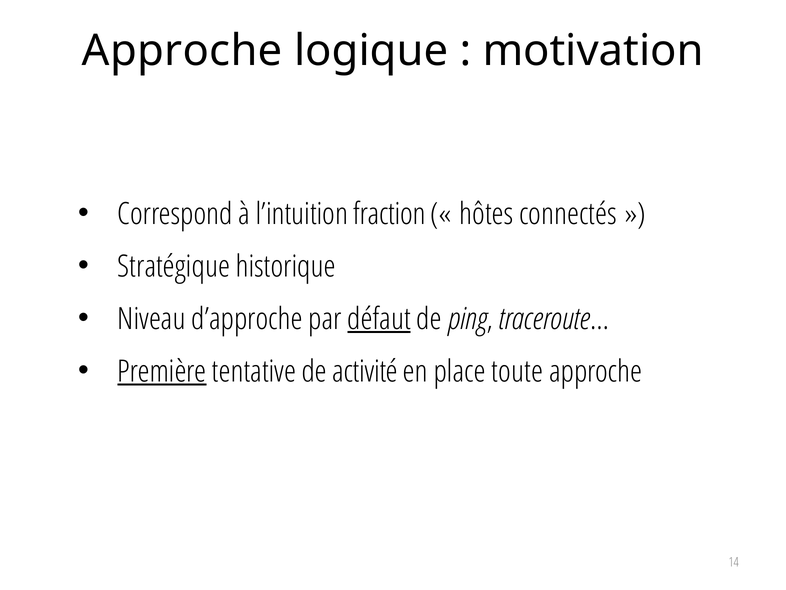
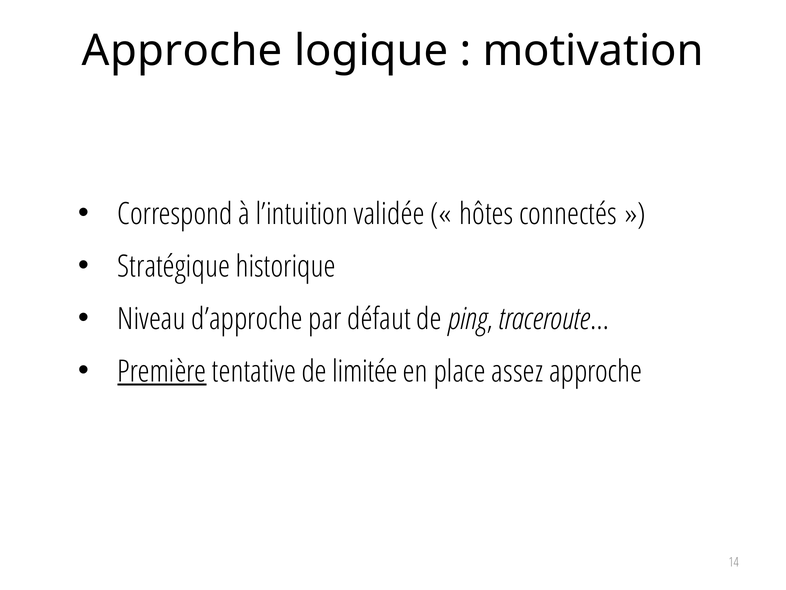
fraction: fraction -> validée (389, 214)
défaut underline: present -> none (379, 319)
activité: activité -> limitée (365, 371)
toute: toute -> assez (517, 371)
